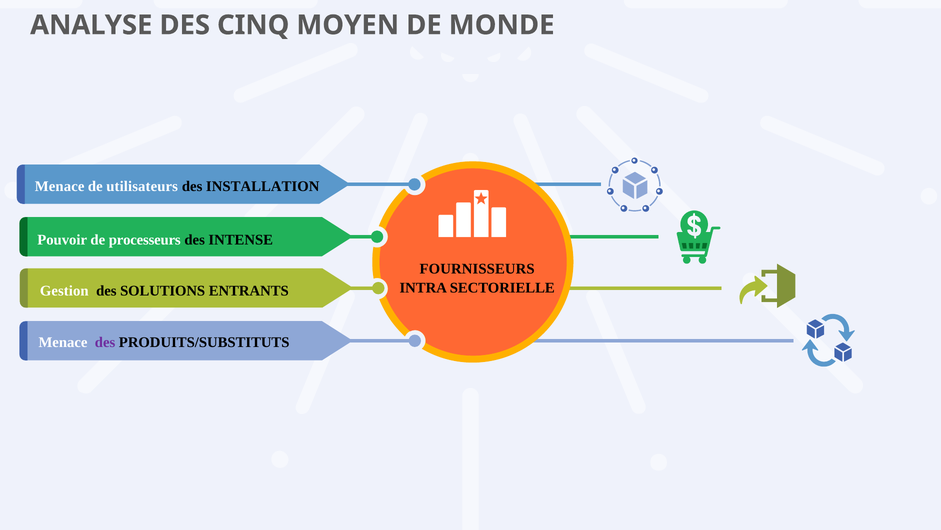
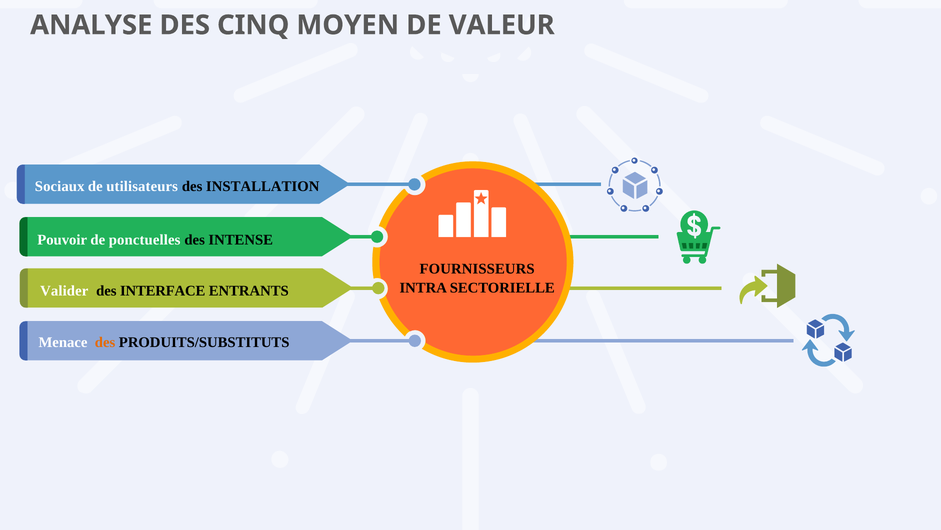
MONDE: MONDE -> VALEUR (502, 25)
Menace: Menace -> Sociaux (60, 186)
processeurs: processeurs -> ponctuelles (145, 240)
Gestion: Gestion -> Valider (64, 291)
SOLUTIONS: SOLUTIONS -> INTERFACE (163, 291)
des colour: purple -> orange (105, 342)
